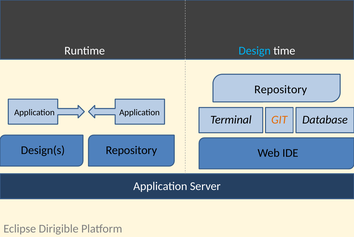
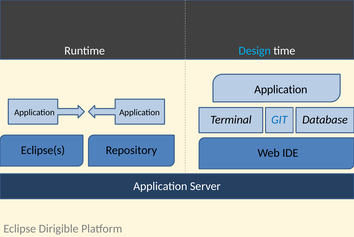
Repository: Repository -> Application (281, 89)
GIT colour: orange -> blue (279, 120)
Design(s: Design(s -> Eclipse(s (43, 150)
